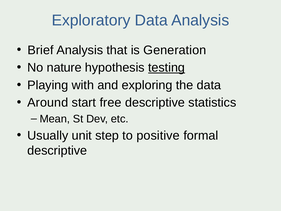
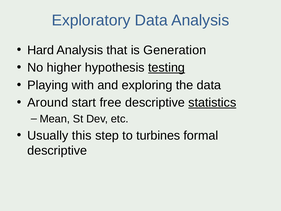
Brief: Brief -> Hard (41, 50)
nature: nature -> higher (64, 68)
statistics underline: none -> present (212, 103)
unit: unit -> this (82, 135)
positive: positive -> turbines (158, 135)
